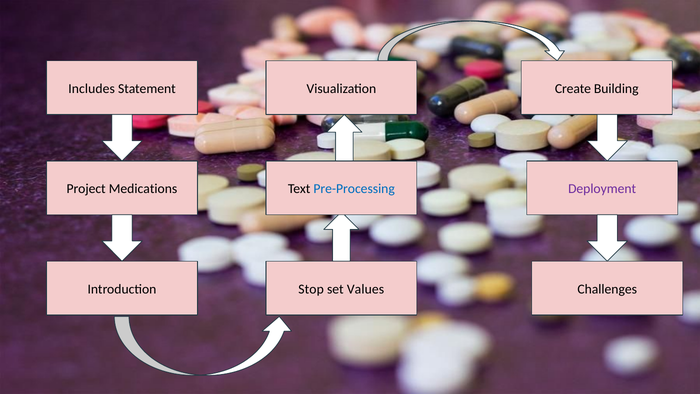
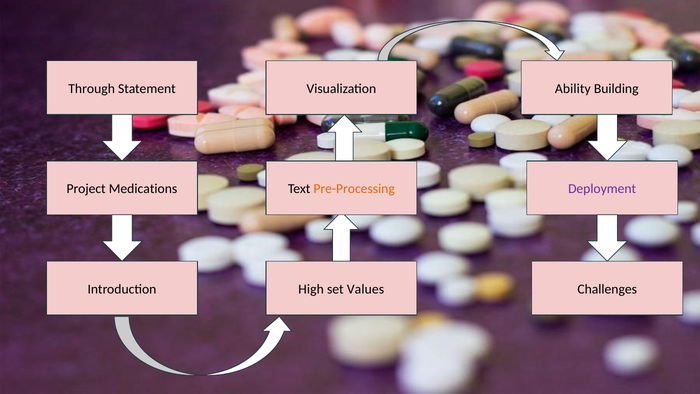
Includes: Includes -> Through (92, 89)
Create: Create -> Ability (573, 89)
Pre-Processing colour: blue -> orange (354, 189)
Stop: Stop -> High (311, 289)
